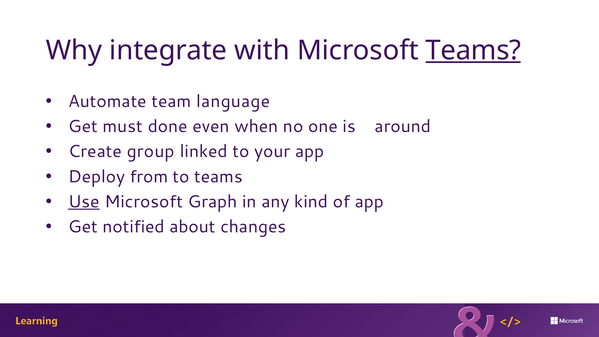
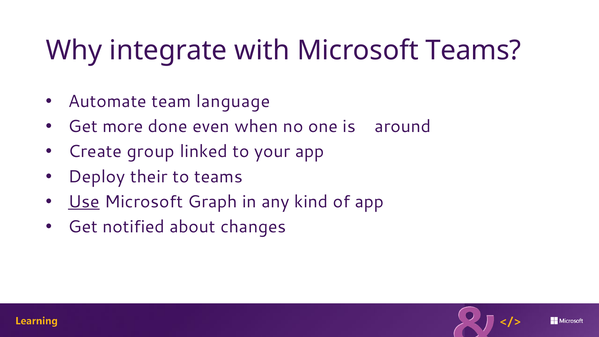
Teams underline: present -> none (473, 50)
must: must -> more (123, 126)
from: from -> their (149, 177)
